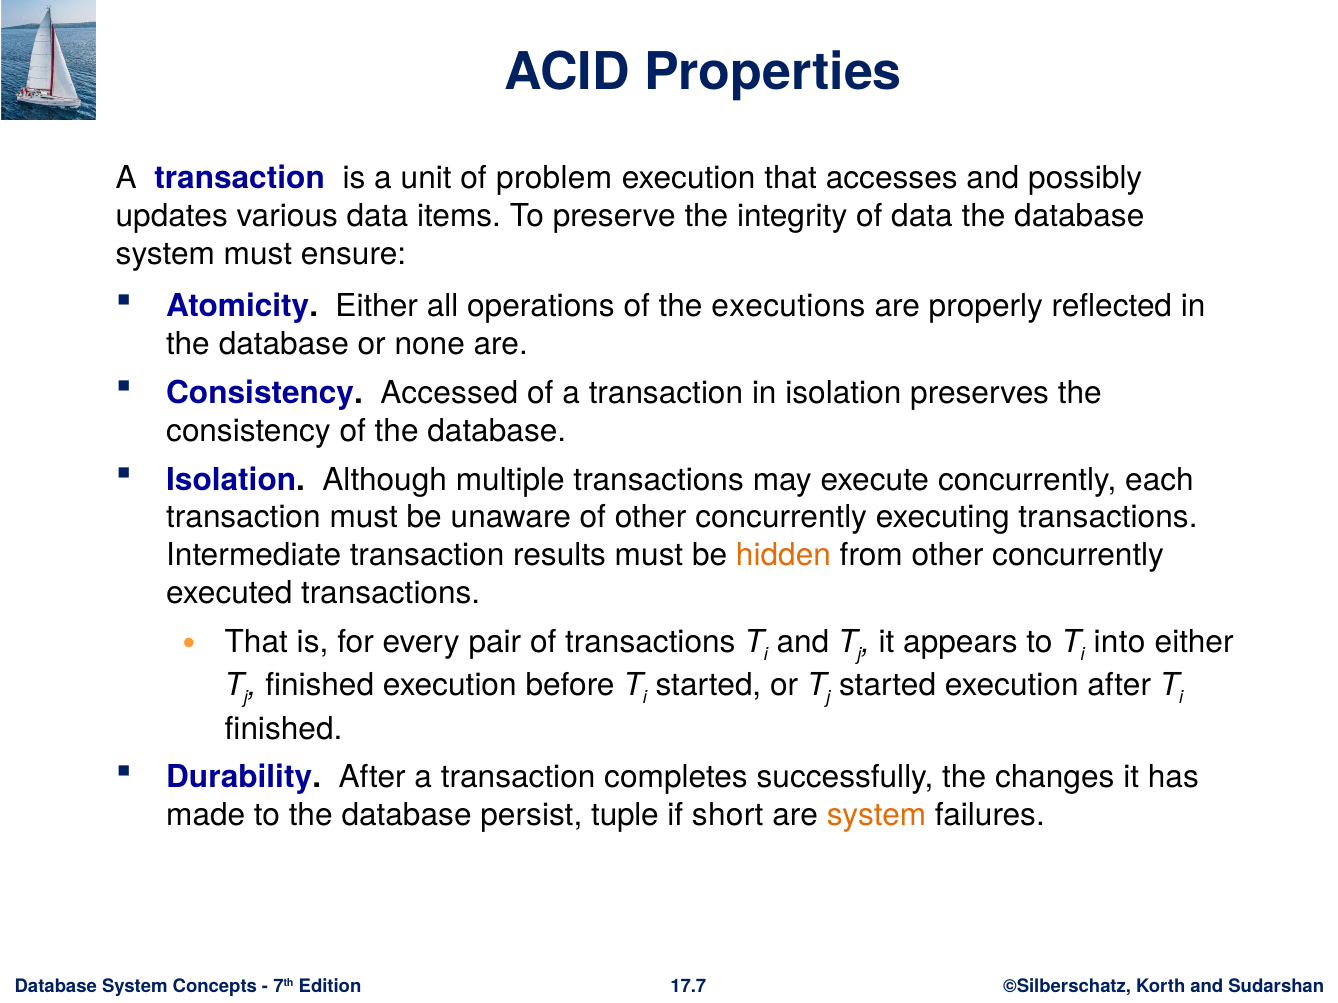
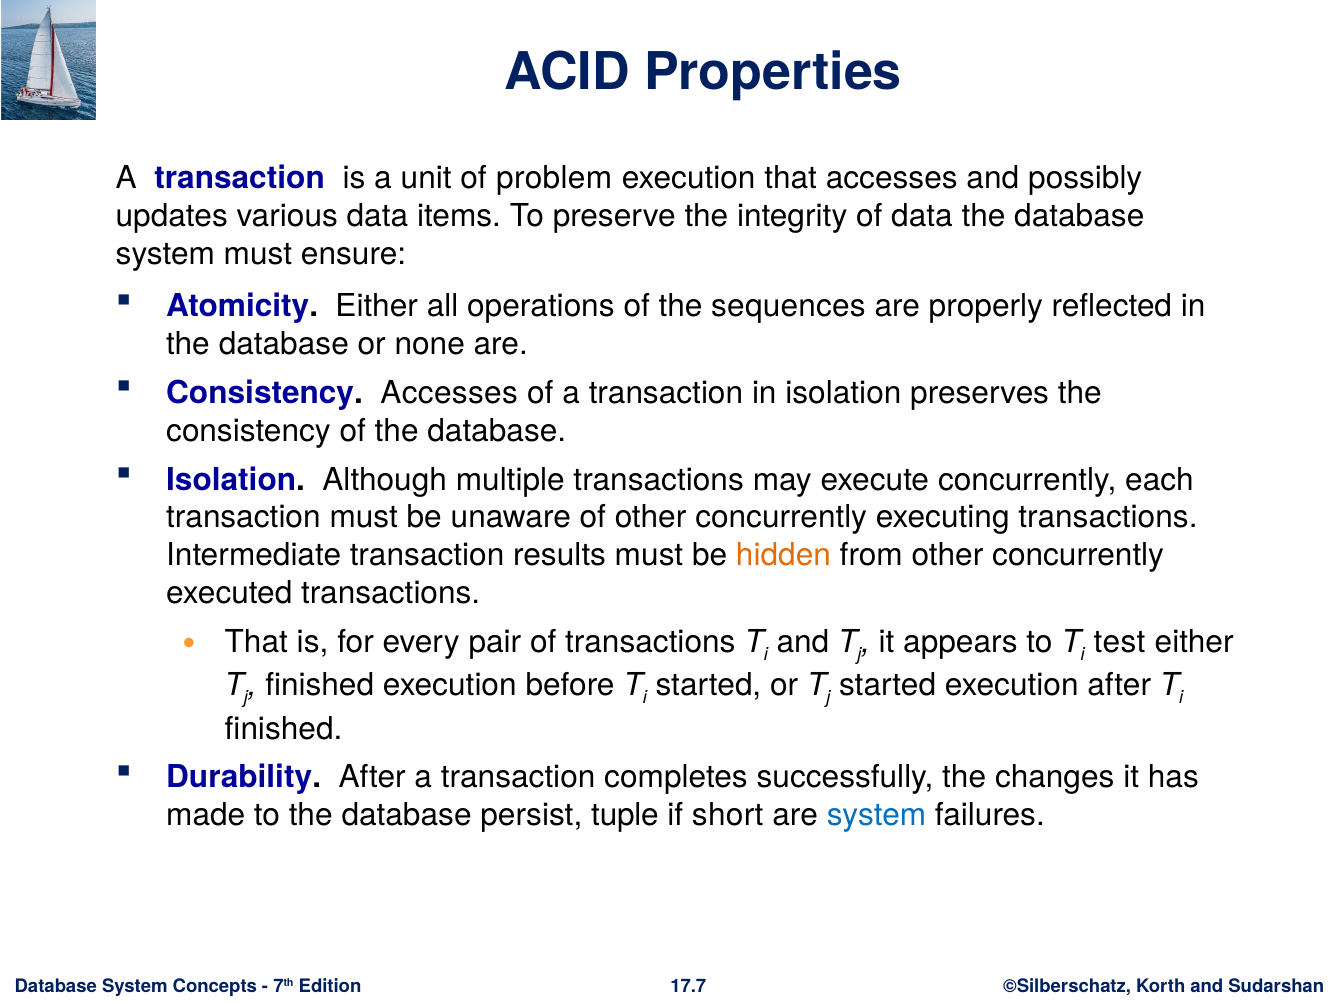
executions: executions -> sequences (788, 306)
Consistency Accessed: Accessed -> Accesses (449, 393)
into: into -> test (1119, 643)
system colour: orange -> blue (876, 816)
